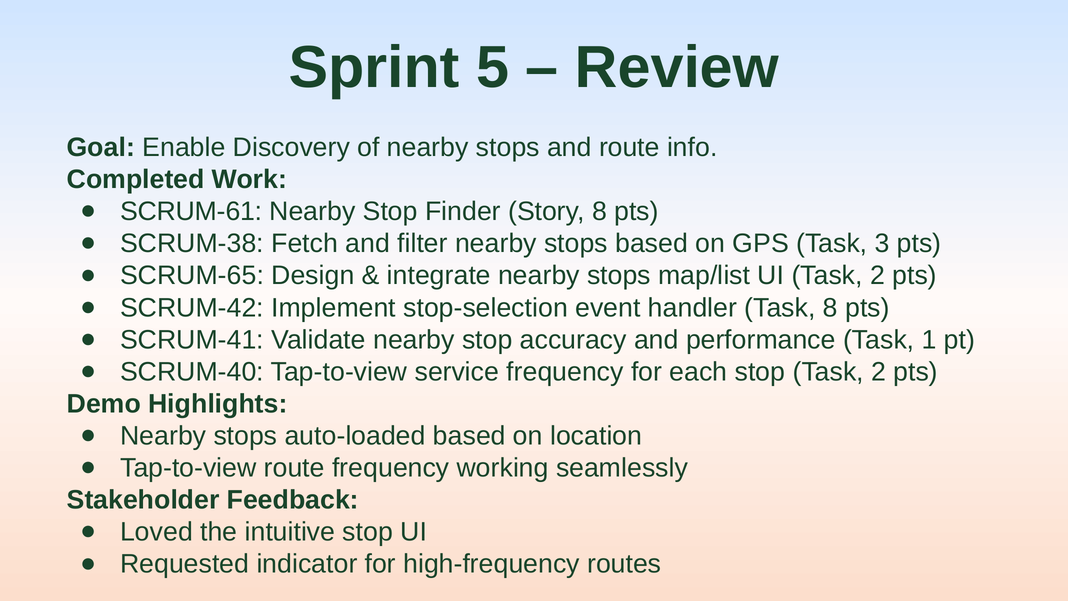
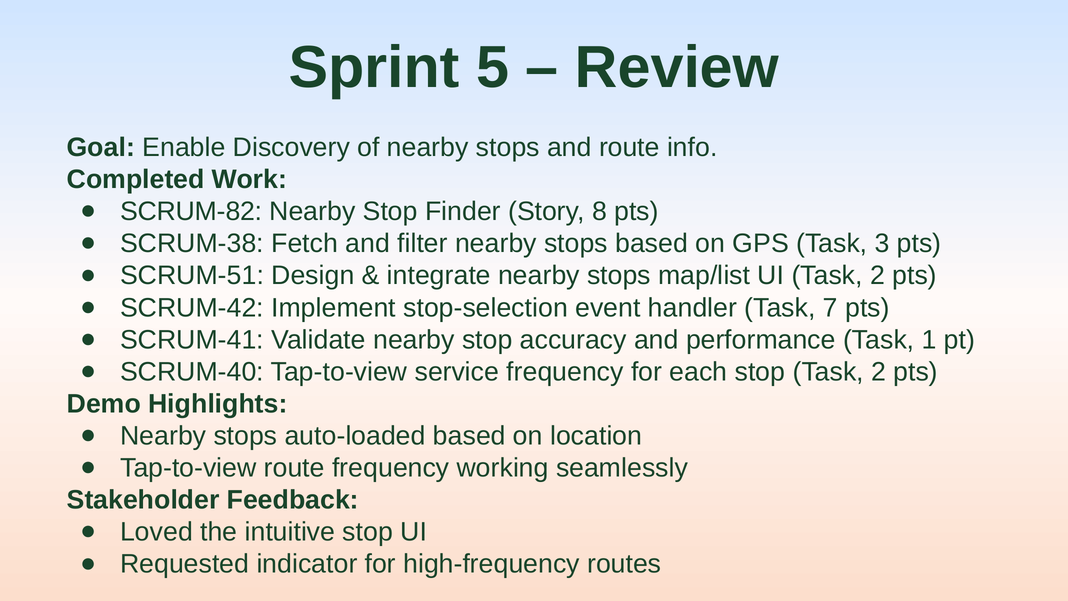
SCRUM-61: SCRUM-61 -> SCRUM-82 (191, 211)
SCRUM-65: SCRUM-65 -> SCRUM-51 (192, 276)
Task 8: 8 -> 7 (830, 308)
